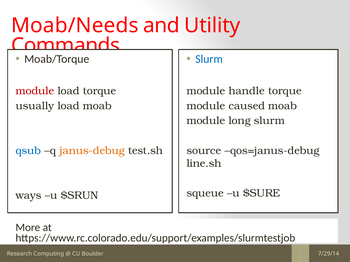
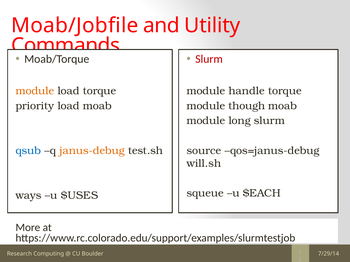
Moab/Needs: Moab/Needs -> Moab/Jobfile (75, 25)
Slurm colour: blue -> red (209, 59)
module colour: red -> orange (35, 91)
usually: usually -> priority (35, 106)
caused: caused -> though (247, 106)
line.sh: line.sh -> will.sh (204, 164)
$SURE: $SURE -> $EACH (262, 194)
$SRUN: $SRUN -> $USES (79, 196)
